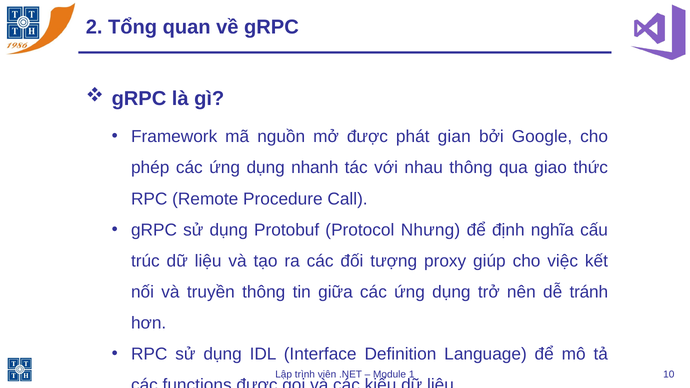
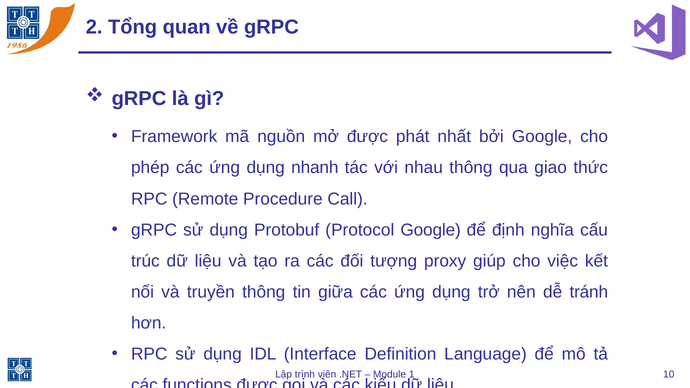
gian: gian -> nhất (454, 137)
Protocol Nhưng: Nhưng -> Google (431, 230)
